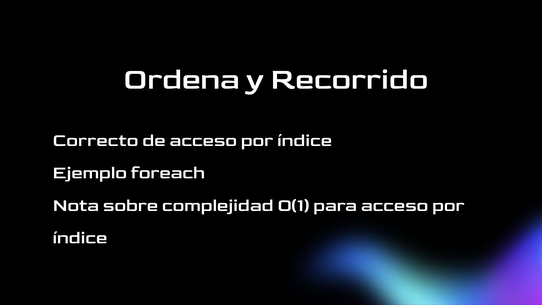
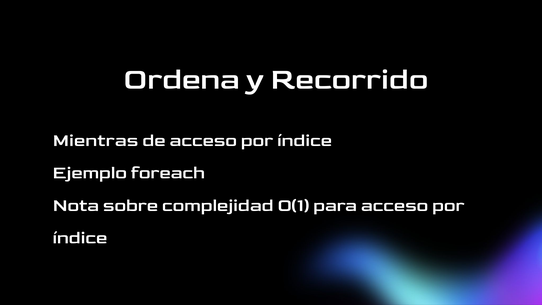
Correcto: Correcto -> Mientras (95, 140)
